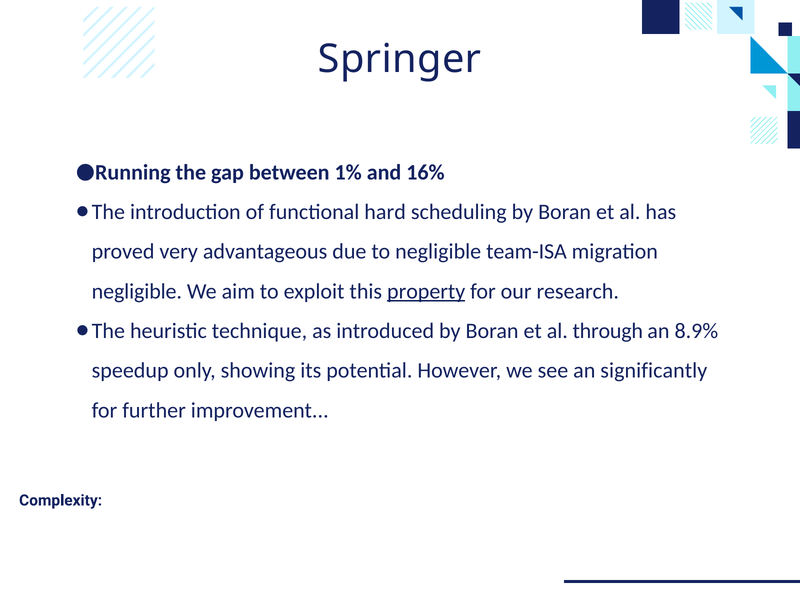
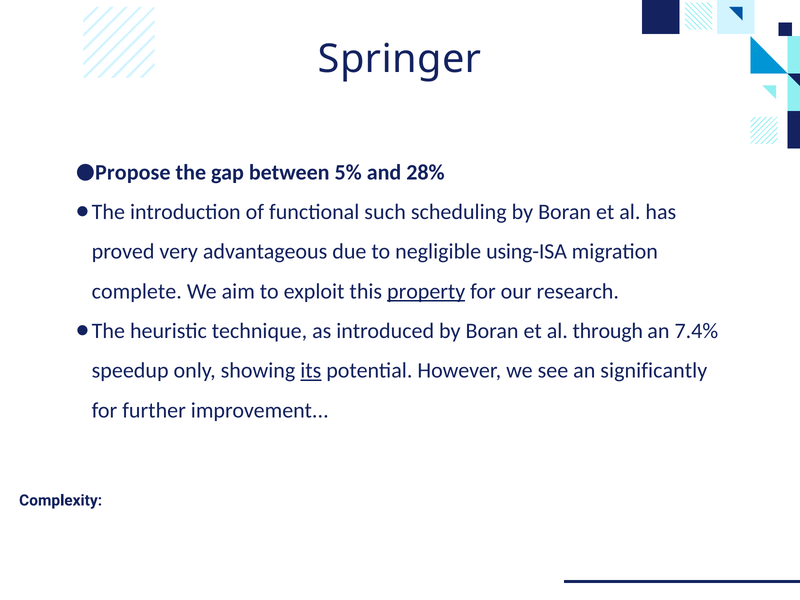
Running: Running -> Propose (133, 172)
1%: 1% -> 5% (348, 172)
16%: 16% -> 28% (425, 172)
hard: hard -> such (385, 212)
team-ISA: team-ISA -> using-ISA (527, 252)
negligible: negligible -> complete (137, 291)
8.9%: 8.9% -> 7.4% (696, 331)
its underline: none -> present (311, 371)
